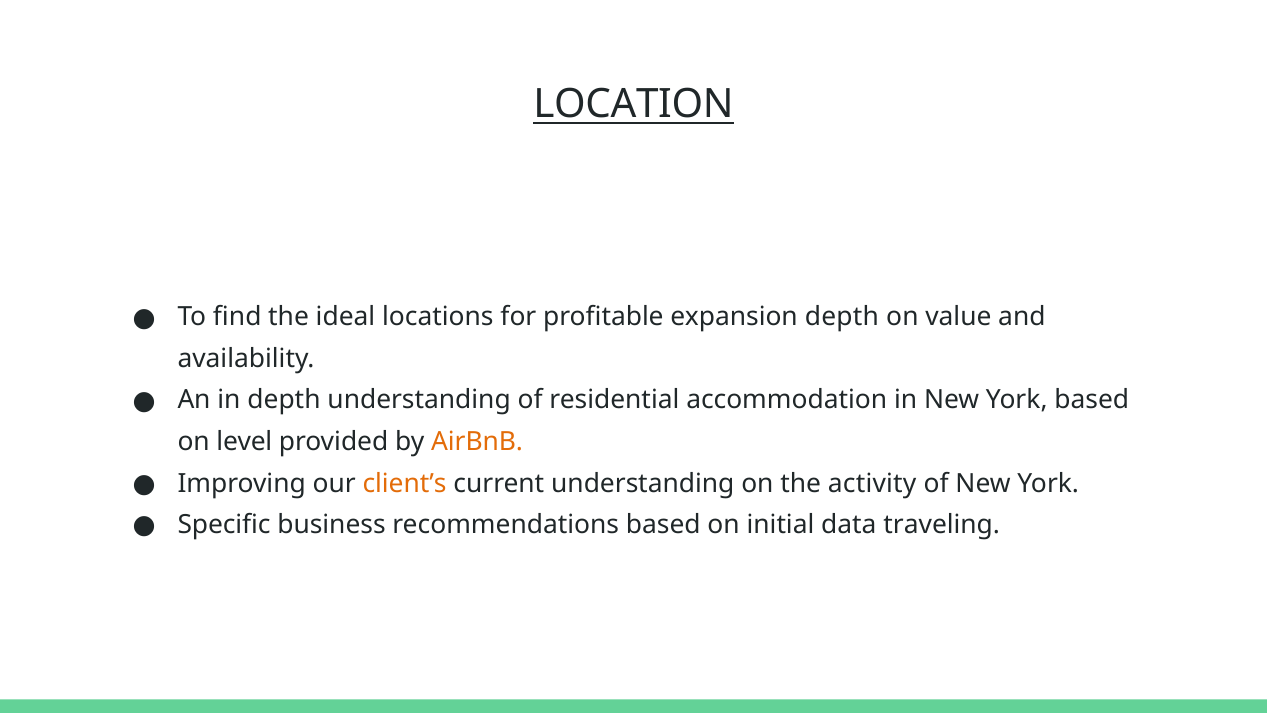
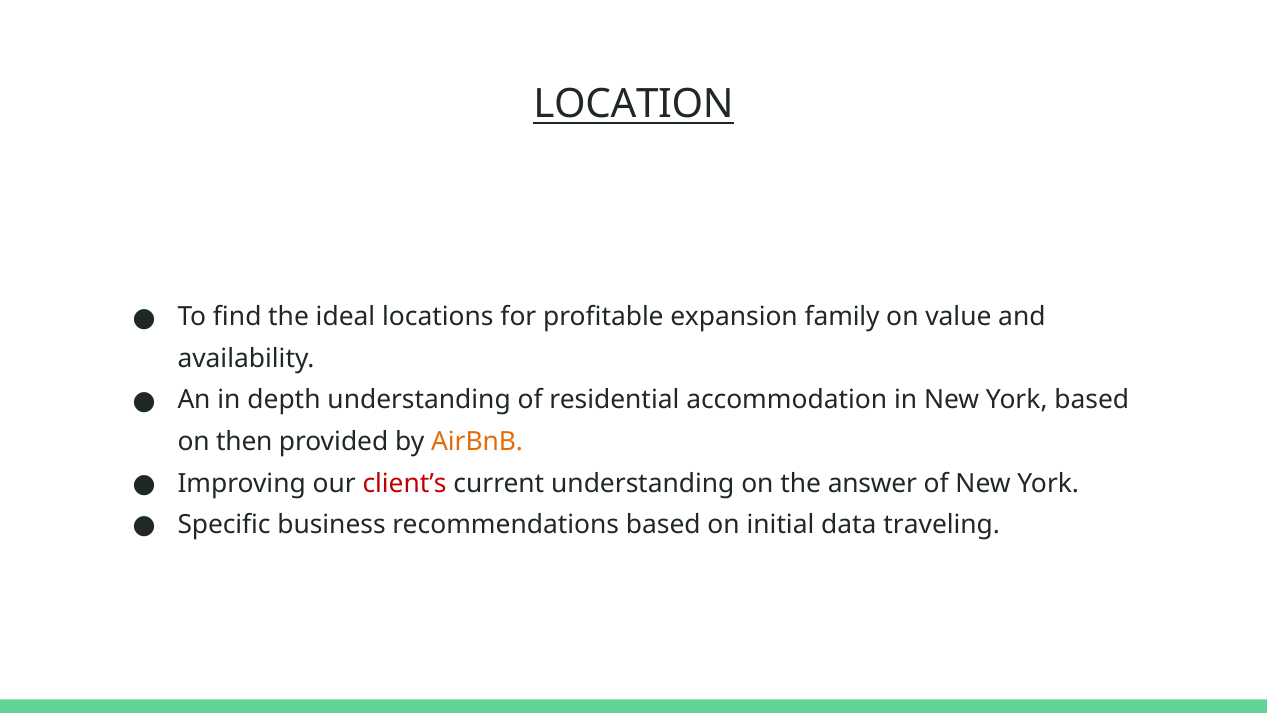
expansion depth: depth -> family (842, 317)
level: level -> then (244, 442)
client’s colour: orange -> red (405, 483)
activity: activity -> answer (872, 483)
